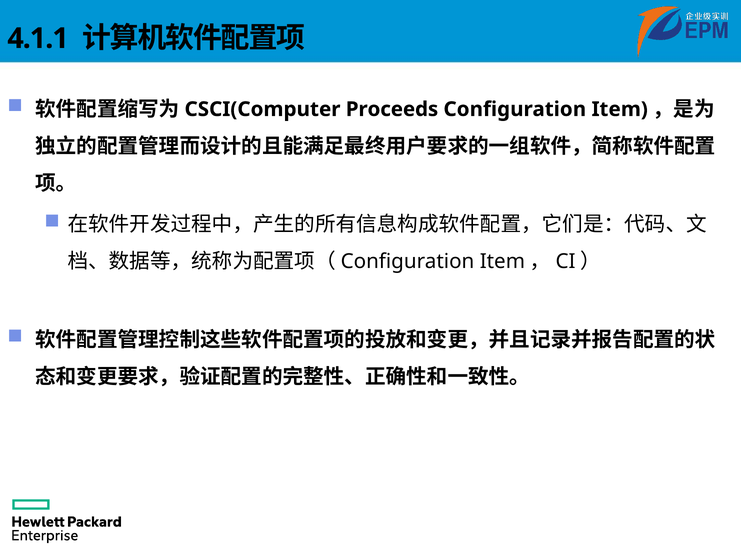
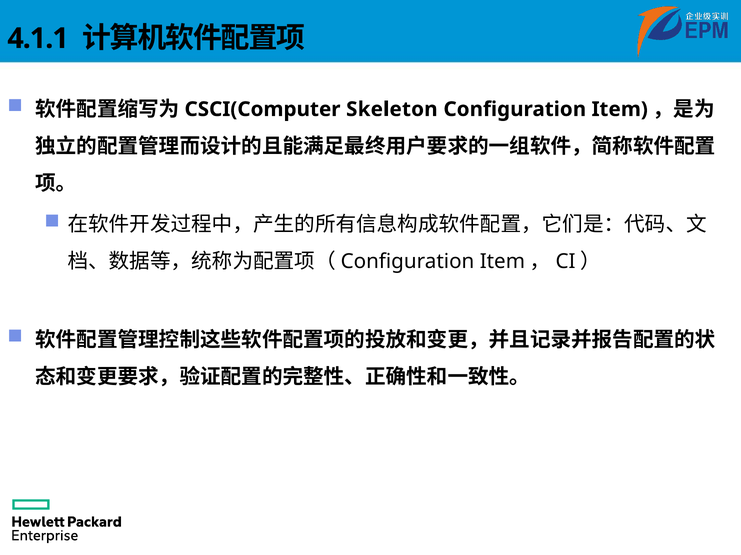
Proceeds: Proceeds -> Skeleton (392, 109)
